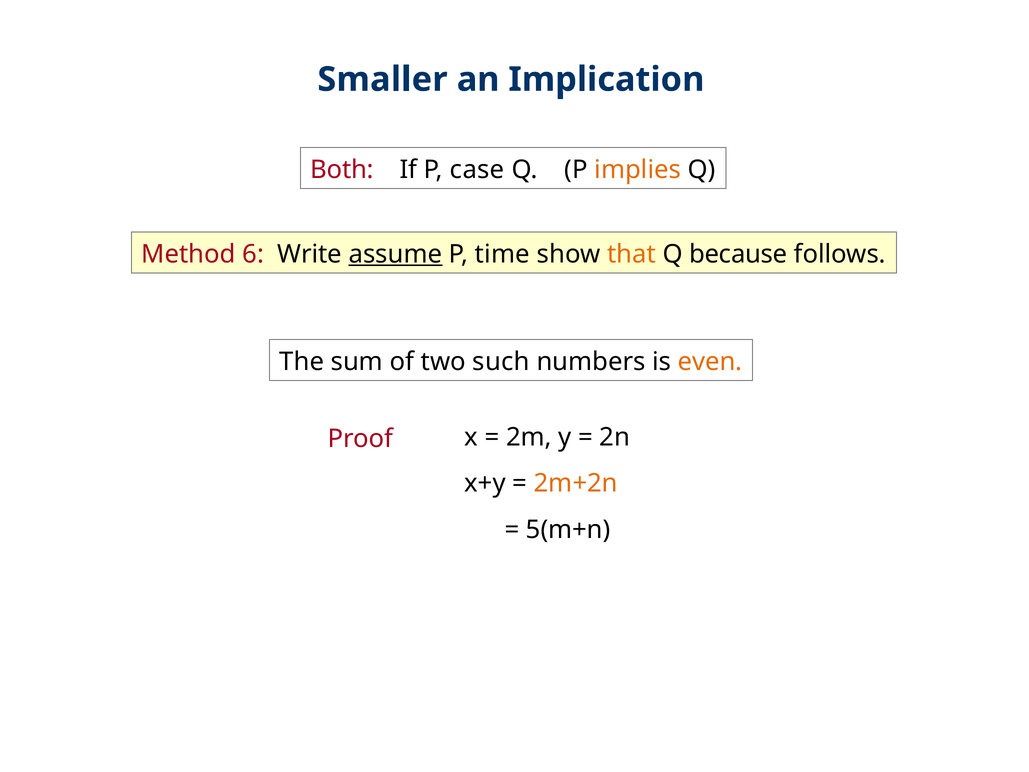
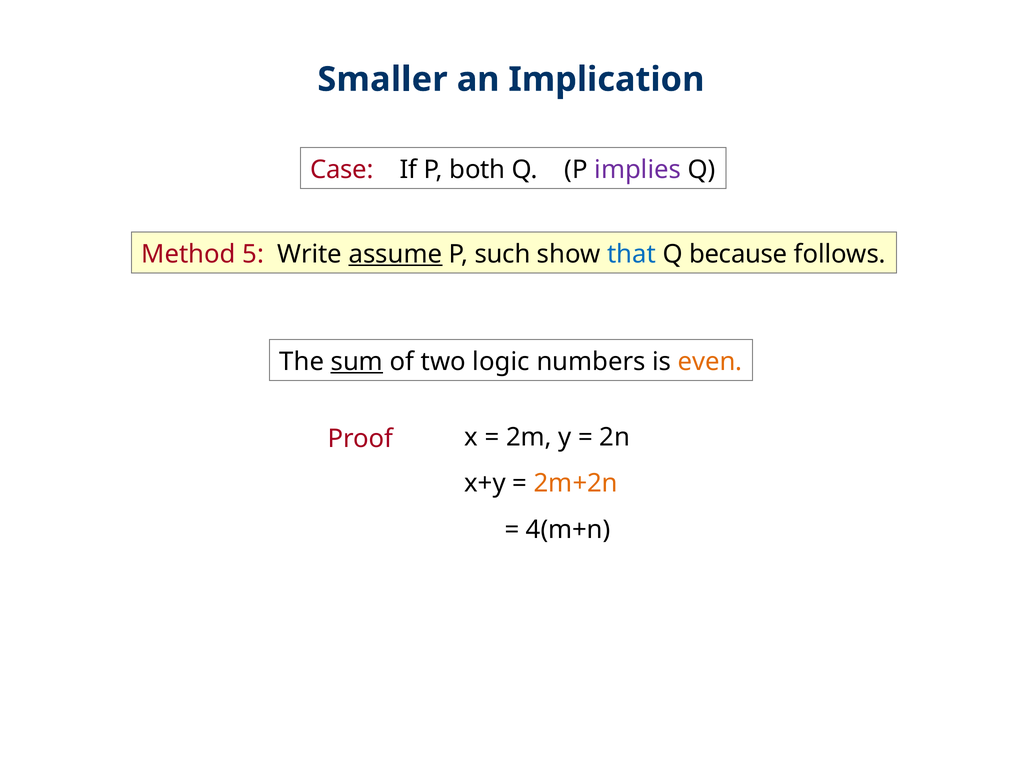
Both: Both -> Case (342, 170)
case: case -> both (477, 170)
implies colour: orange -> purple (638, 170)
6: 6 -> 5 (253, 254)
time: time -> such (503, 254)
that colour: orange -> blue (631, 254)
sum underline: none -> present (357, 362)
such: such -> logic (501, 362)
5(m+n: 5(m+n -> 4(m+n (568, 530)
